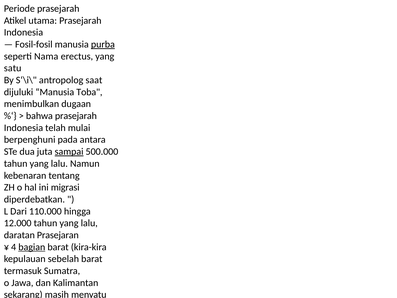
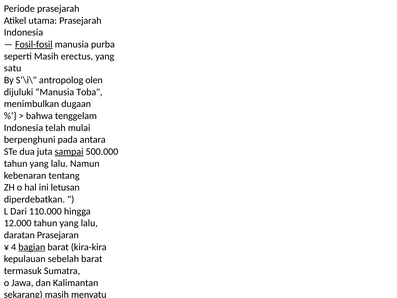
Fosil-fosil underline: none -> present (34, 44)
purba underline: present -> none (103, 44)
seperti Nama: Nama -> Masih (46, 56)
antropolog saat: saat -> olen (94, 80)
bahwa prasejarah: prasejarah -> tenggelam (76, 116)
ini migrasi: migrasi -> letusan (65, 187)
